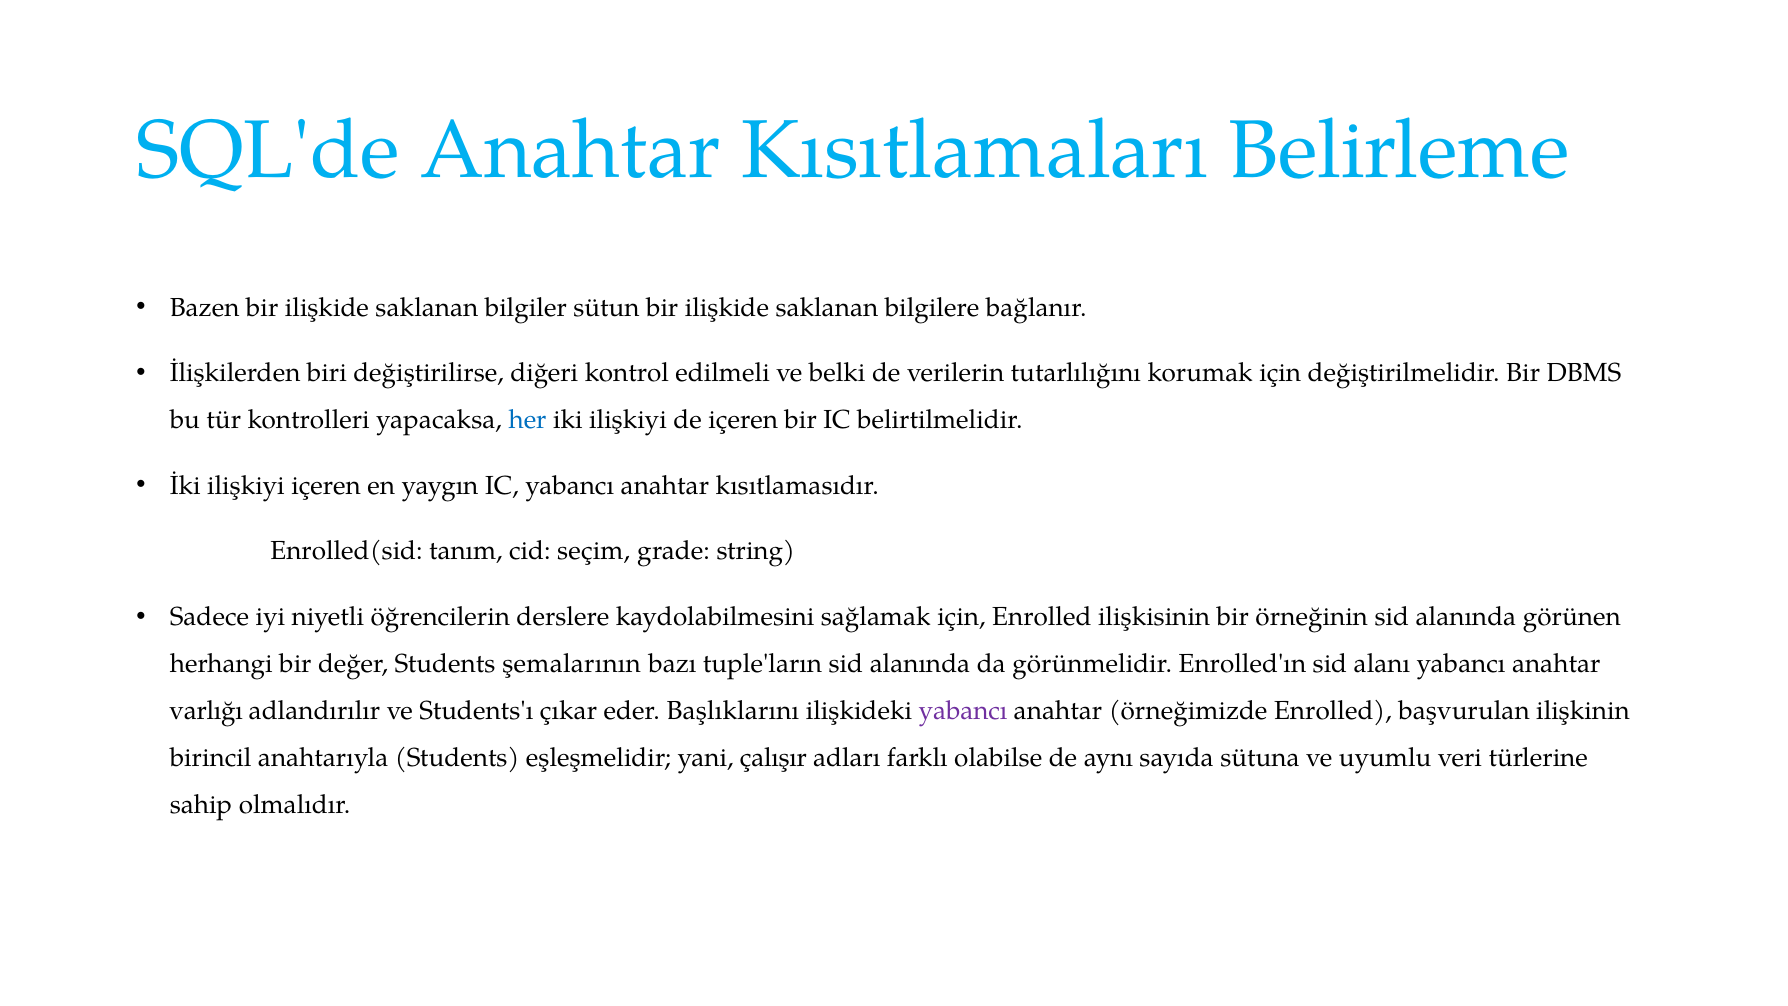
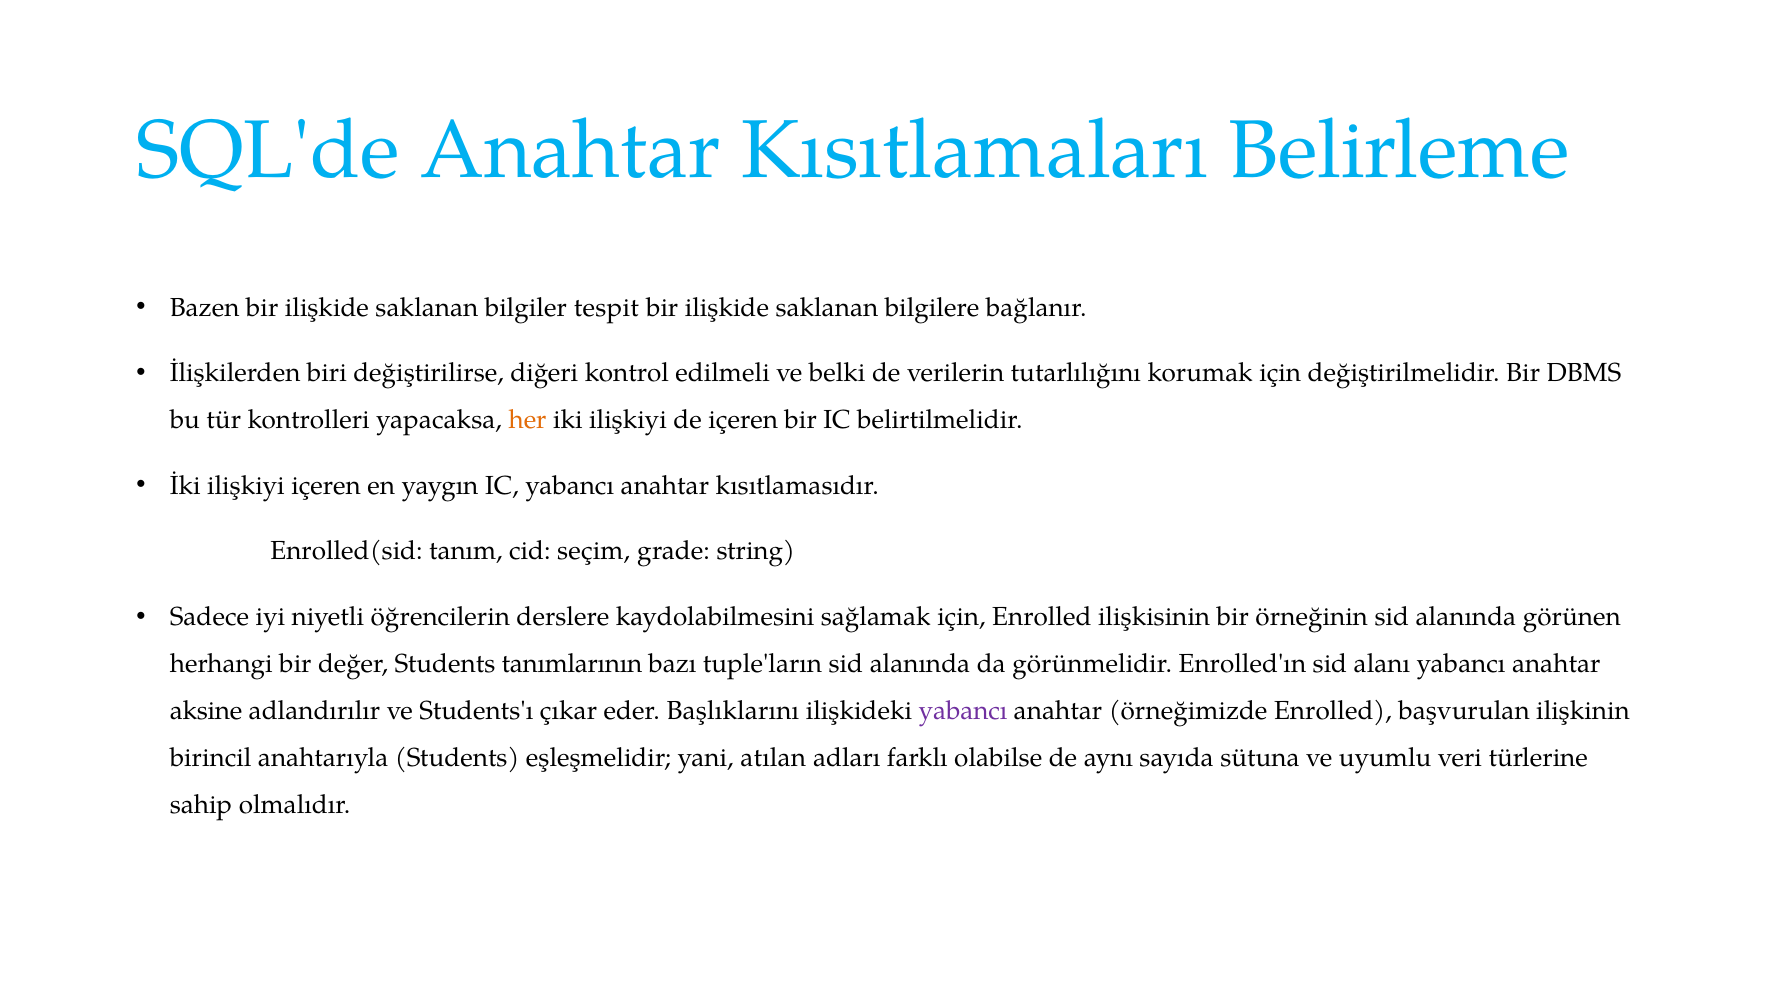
sütun: sütun -> tespit (606, 308)
her colour: blue -> orange (528, 420)
şemalarının: şemalarının -> tanımlarının (572, 664)
varlığı: varlığı -> aksine (206, 711)
çalışır: çalışır -> atılan (773, 758)
